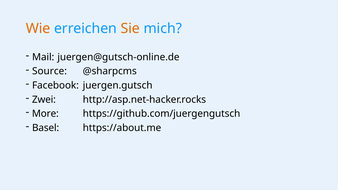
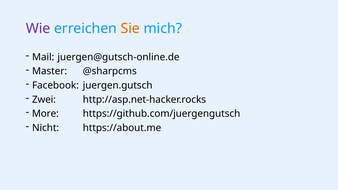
Wie colour: orange -> purple (38, 28)
Source: Source -> Master (50, 71)
Basel: Basel -> Nicht (46, 128)
